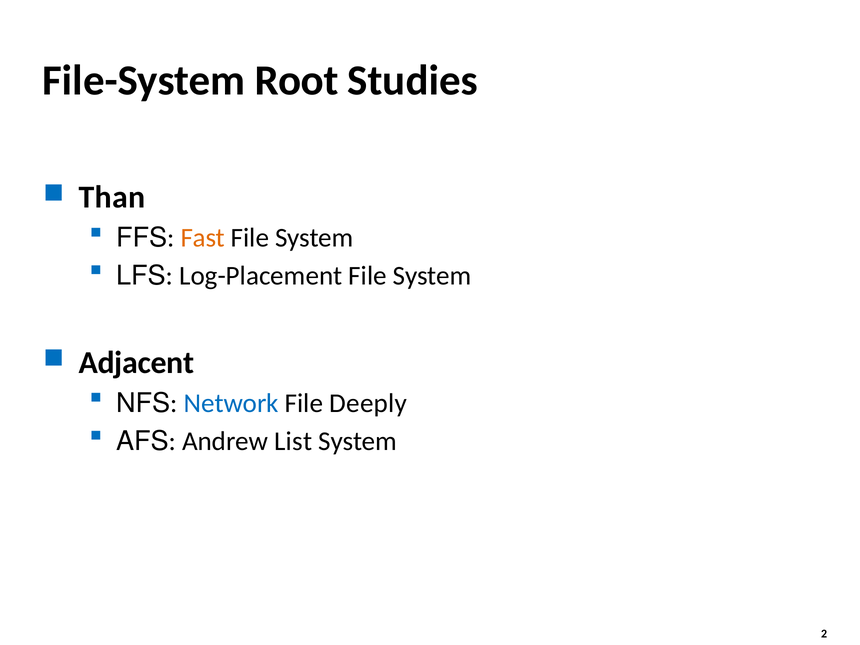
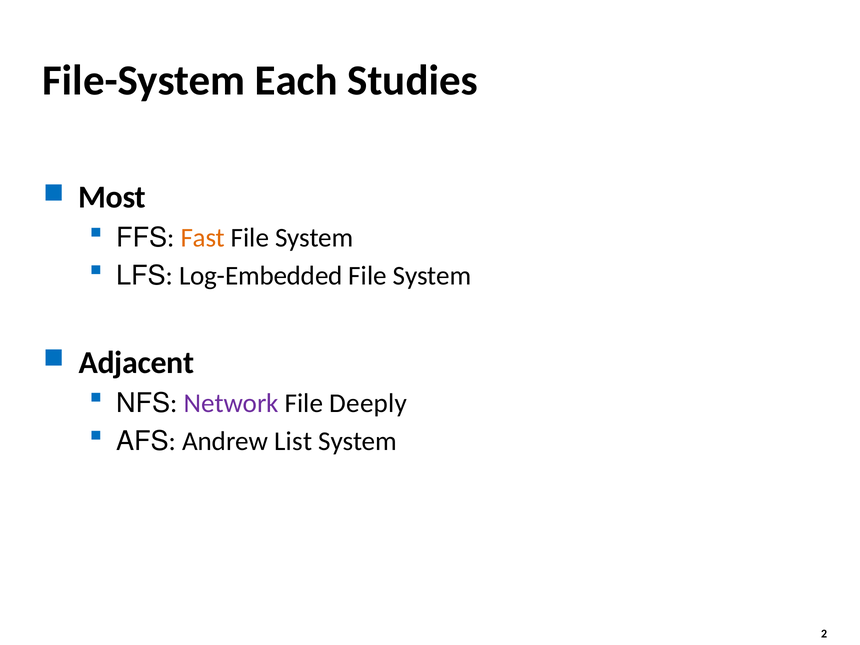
Root: Root -> Each (296, 81)
Than: Than -> Most (112, 197)
Log-Placement: Log-Placement -> Log-Embedded (261, 276)
Network colour: blue -> purple (231, 403)
